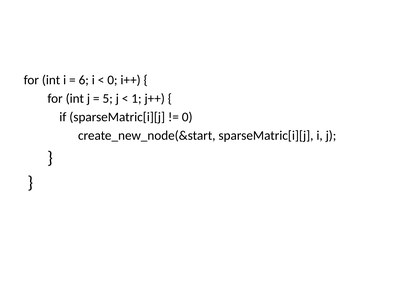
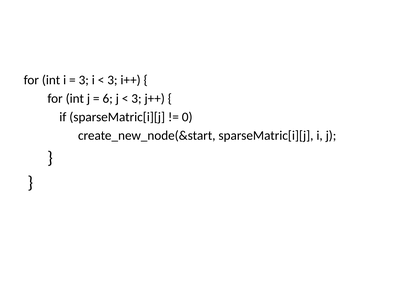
6: 6 -> 3 (84, 80)
0: 0 -> 3 (112, 80)
5: 5 -> 6 (108, 98)
1: 1 -> 3 (136, 98)
